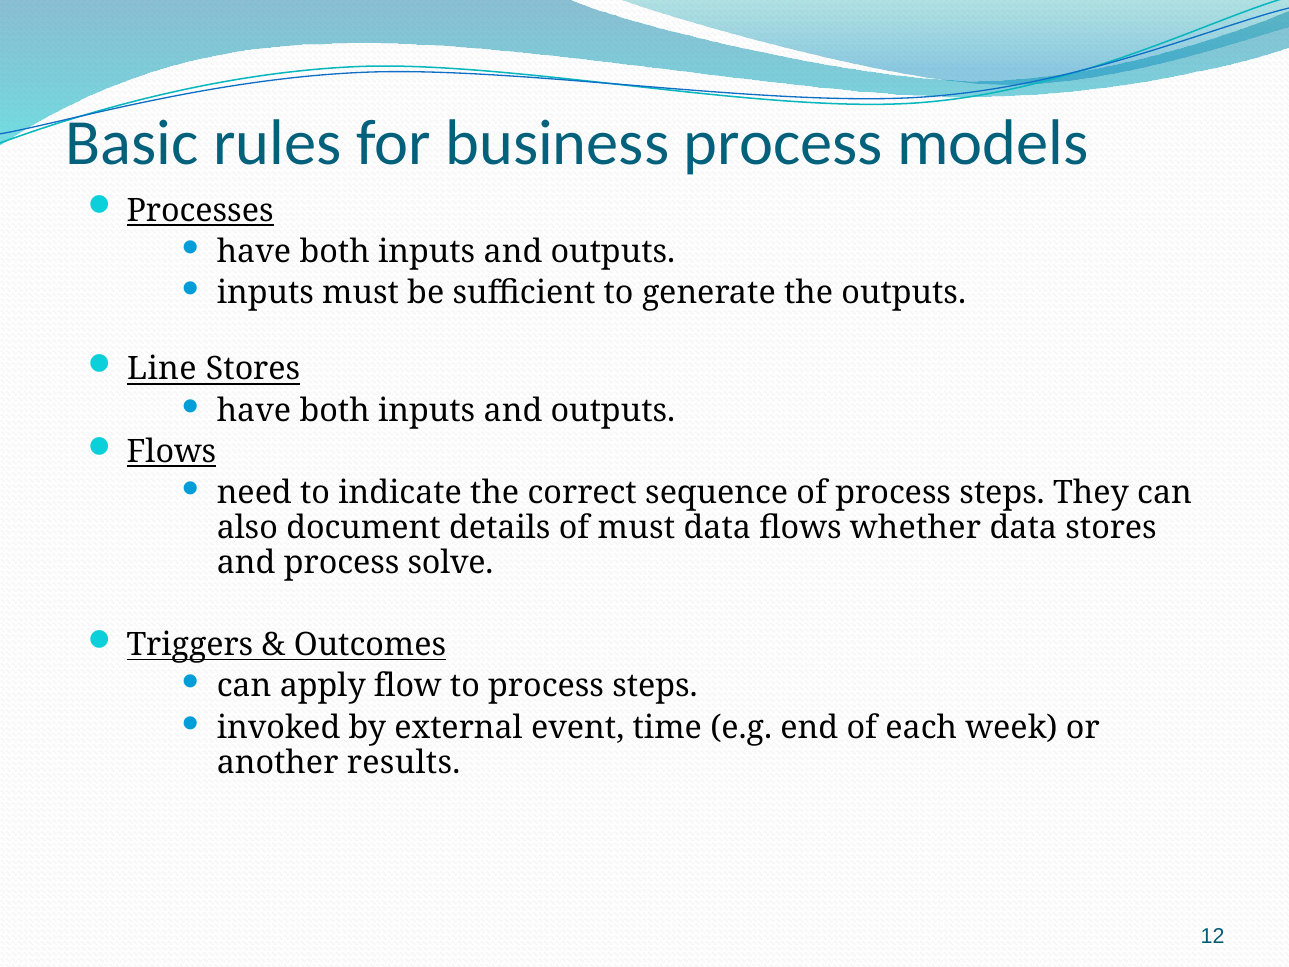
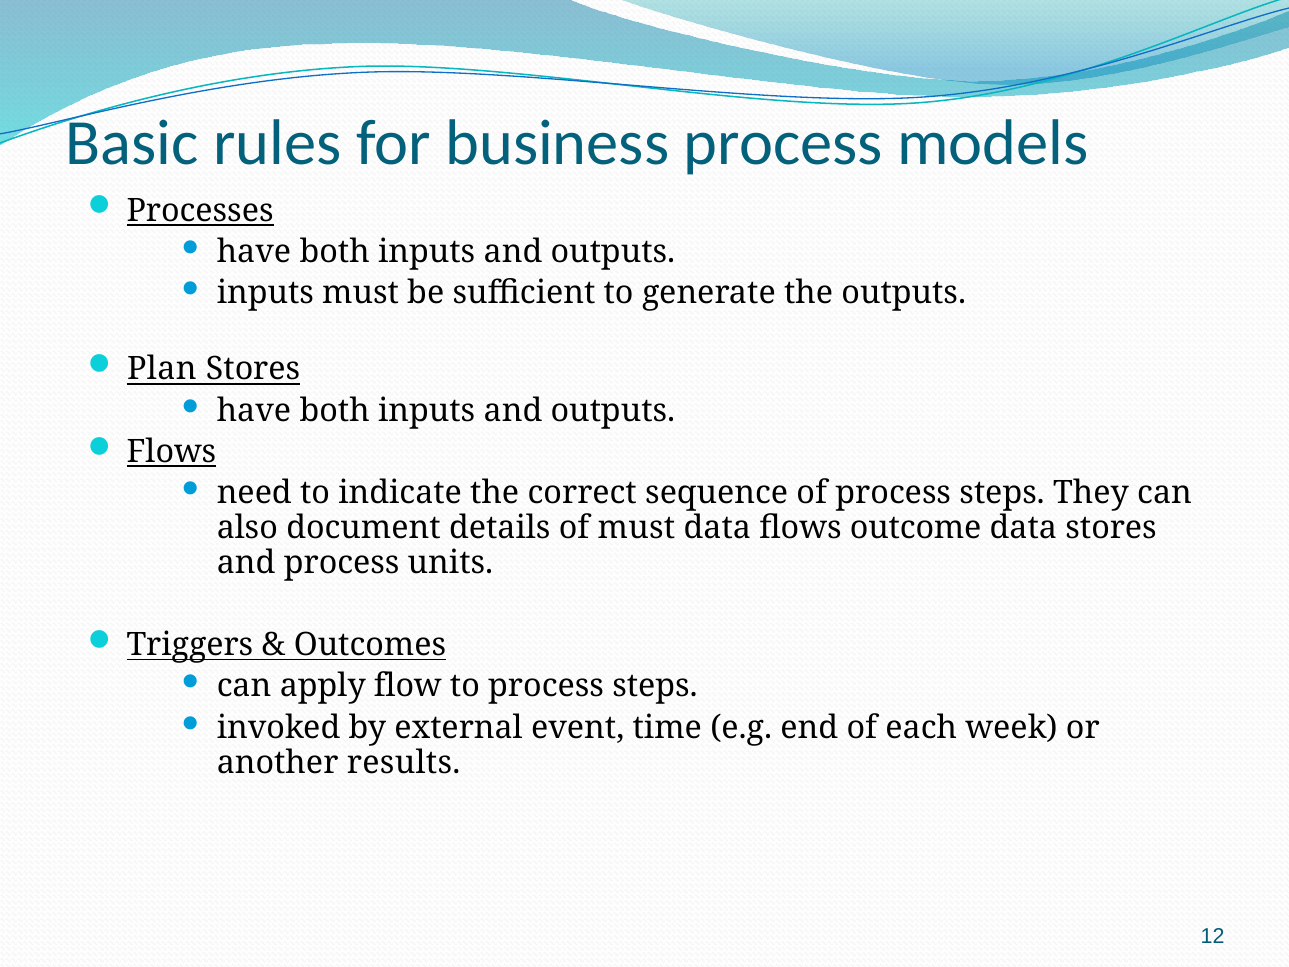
Line: Line -> Plan (162, 369)
whether: whether -> outcome (916, 528)
solve: solve -> units (450, 562)
